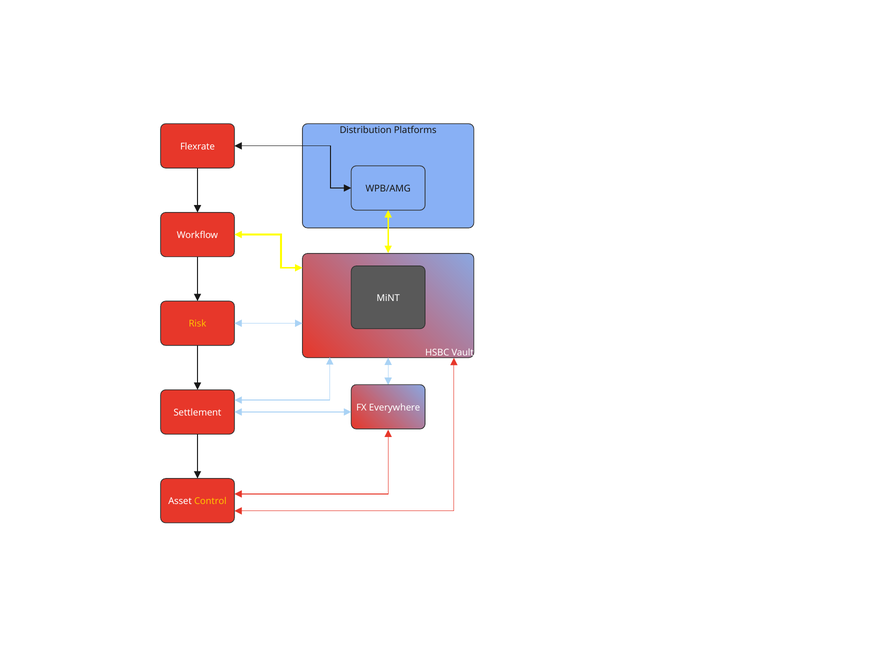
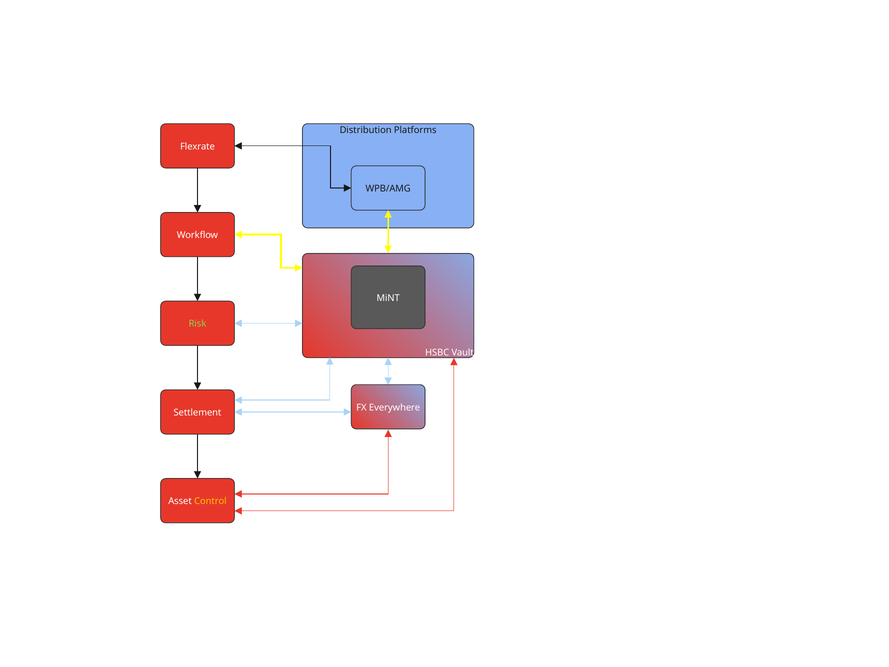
Risk colour: yellow -> light green (198, 324)
